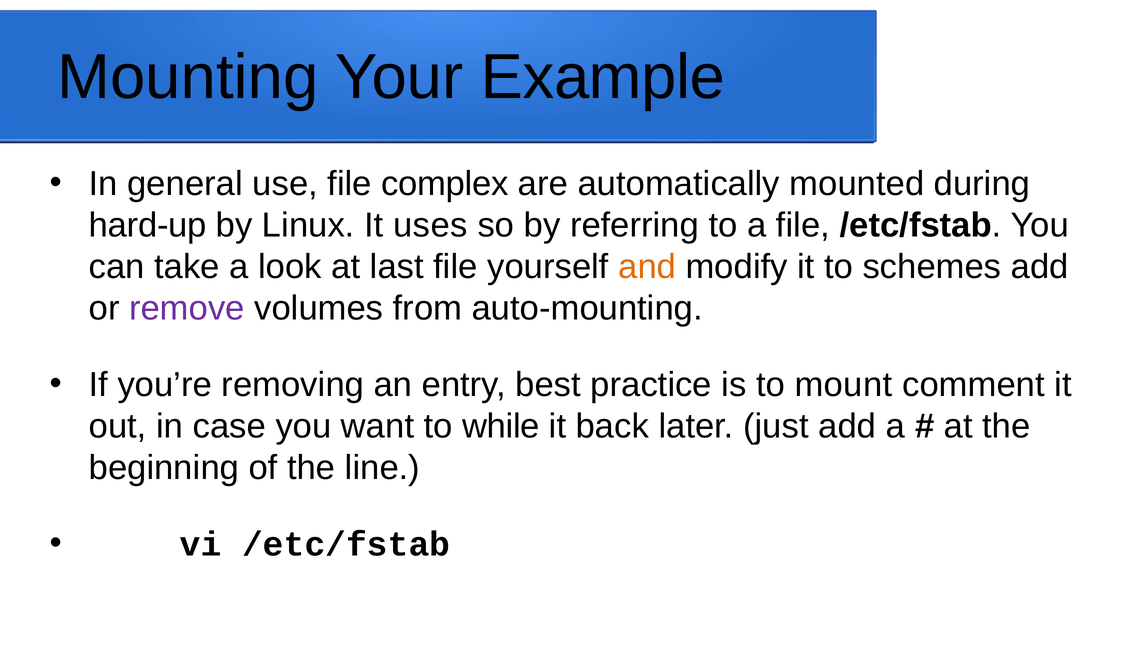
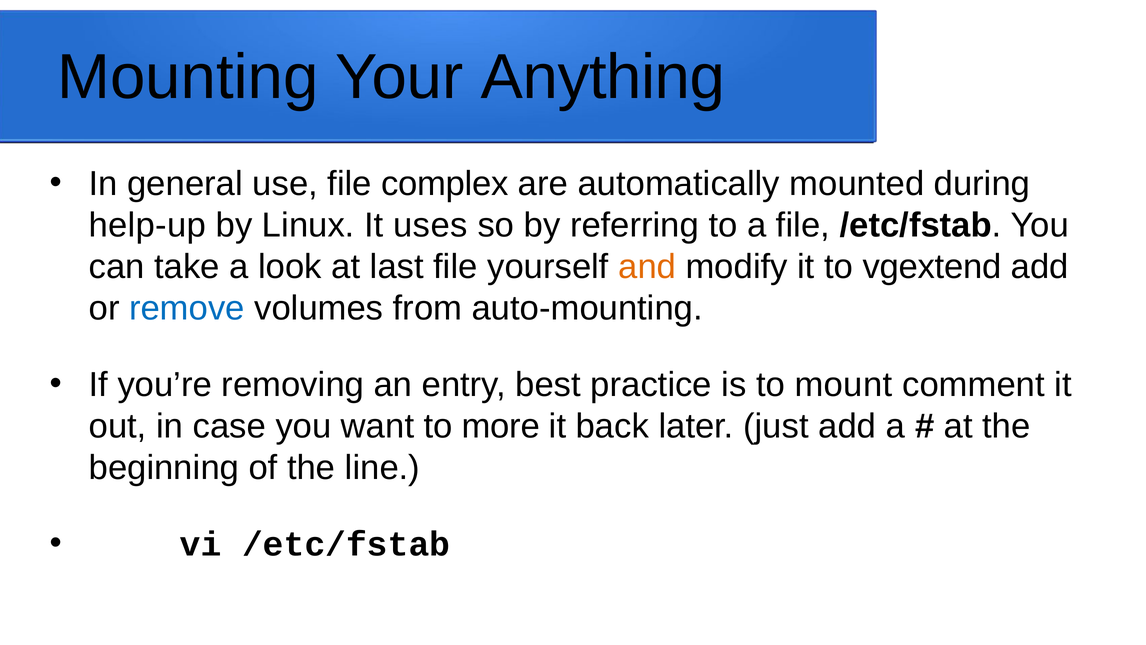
Example: Example -> Anything (603, 77)
hard-up: hard-up -> help-up (147, 225)
schemes: schemes -> vgextend (932, 267)
remove colour: purple -> blue (187, 308)
while: while -> more (501, 426)
